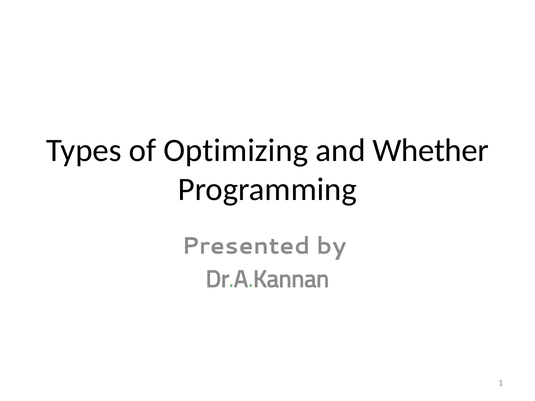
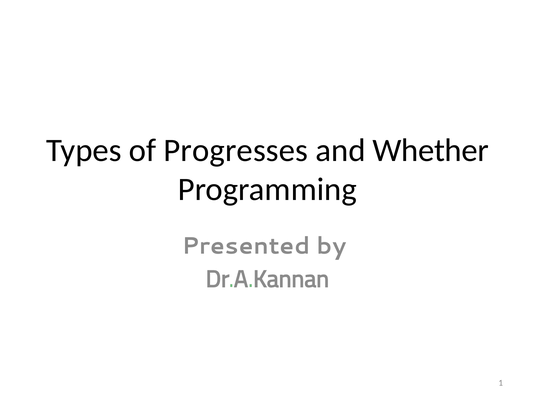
Optimizing: Optimizing -> Progresses (236, 150)
